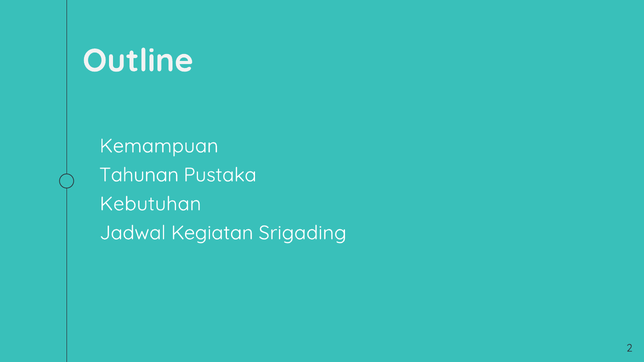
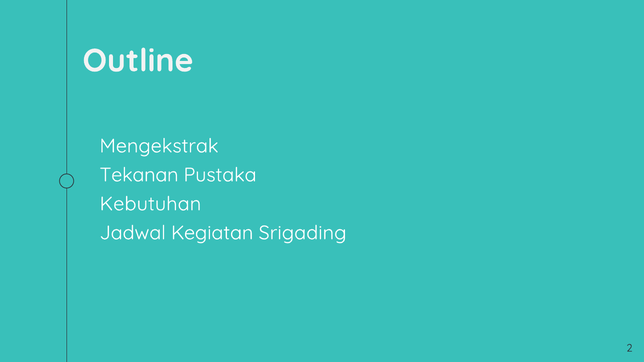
Kemampuan: Kemampuan -> Mengekstrak (159, 146)
Tahunan: Tahunan -> Tekanan (139, 175)
